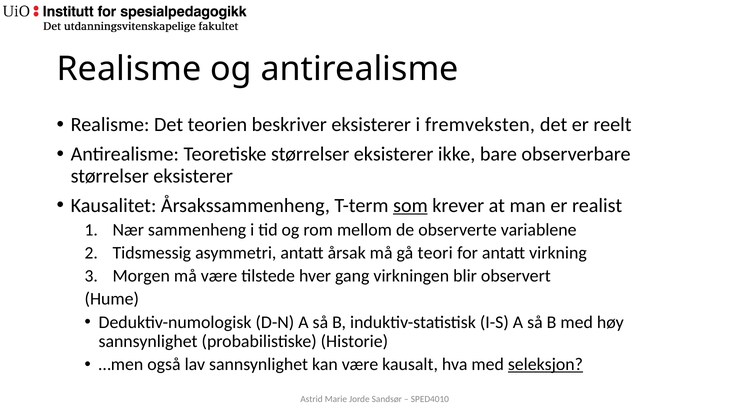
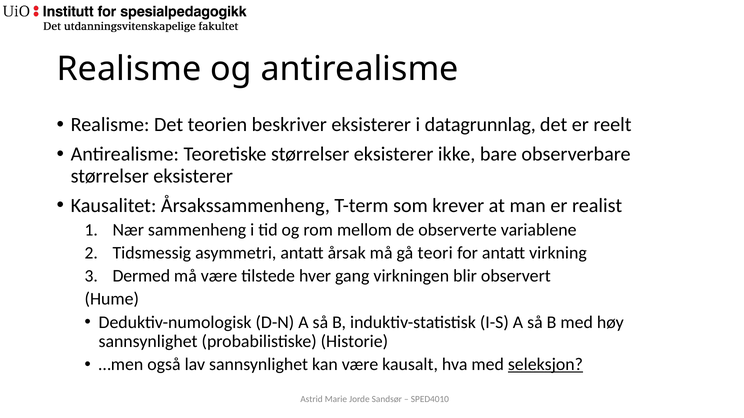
fremveksten: fremveksten -> datagrunnlag (480, 125)
som underline: present -> none (410, 206)
Morgen: Morgen -> Dermed (141, 276)
